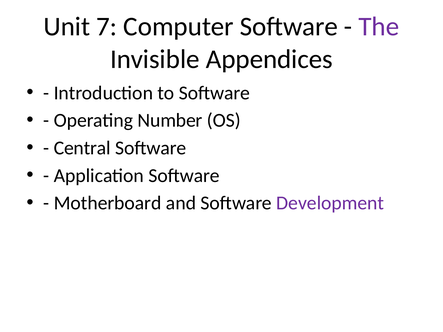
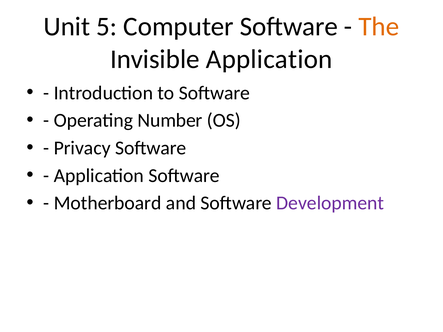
7: 7 -> 5 (107, 27)
The colour: purple -> orange (379, 27)
Invisible Appendices: Appendices -> Application (269, 59)
Central: Central -> Privacy (82, 148)
